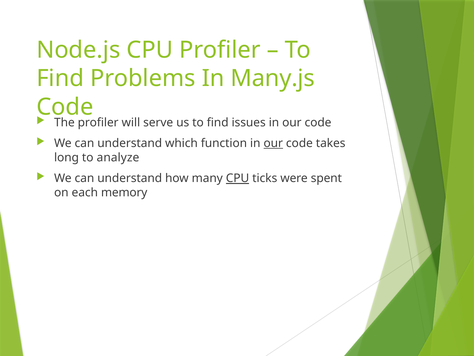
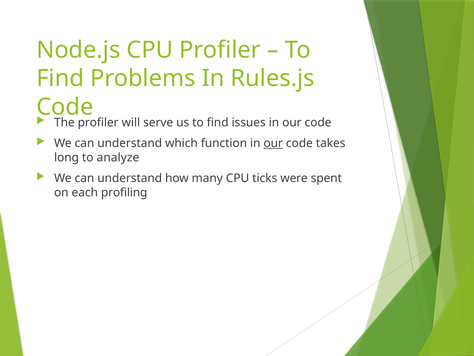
Many.js: Many.js -> Rules.js (273, 78)
CPU underline: present -> none (238, 178)
memory: memory -> profiling (124, 192)
